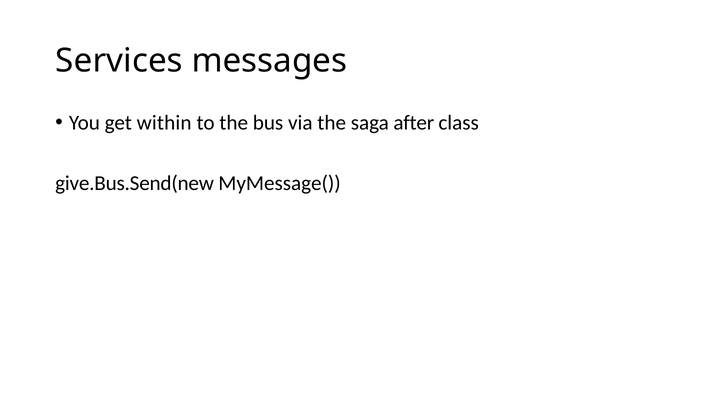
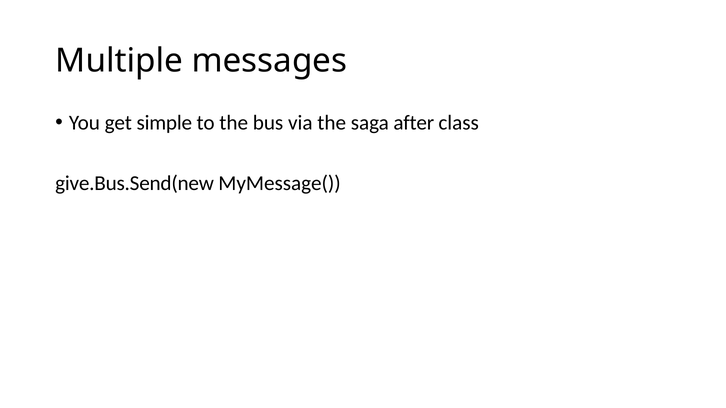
Services: Services -> Multiple (119, 61)
within: within -> simple (164, 123)
